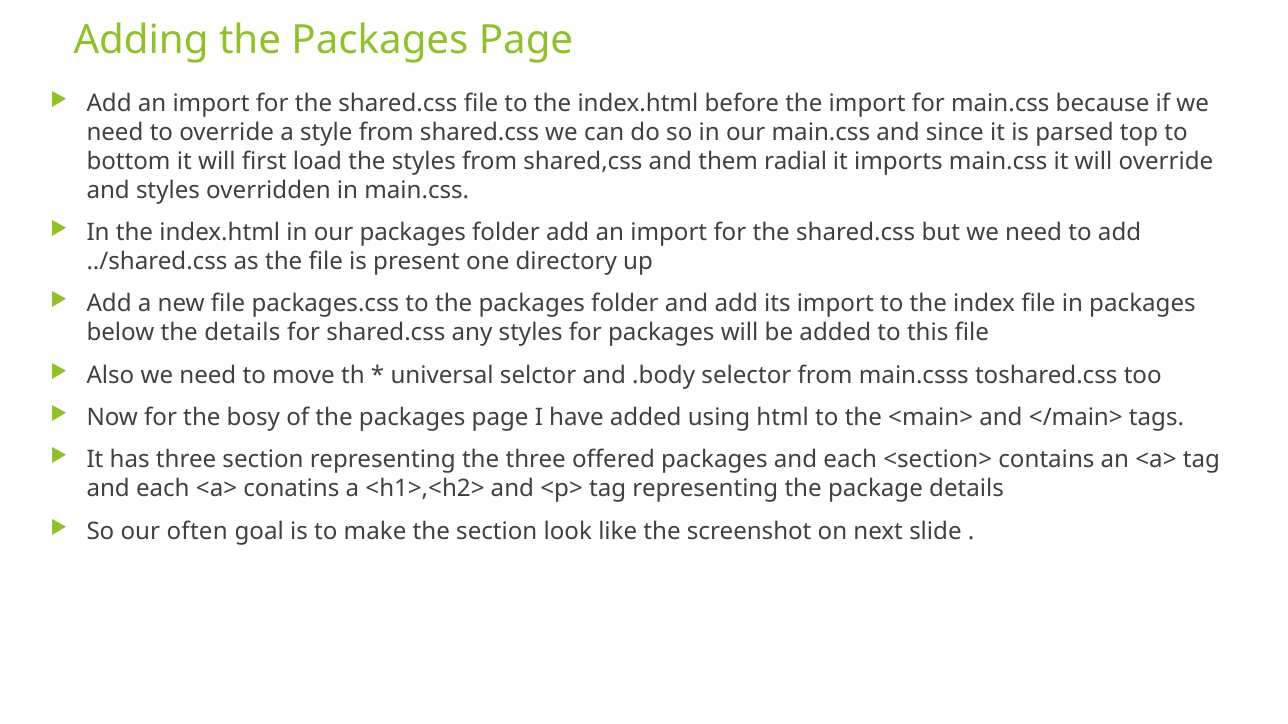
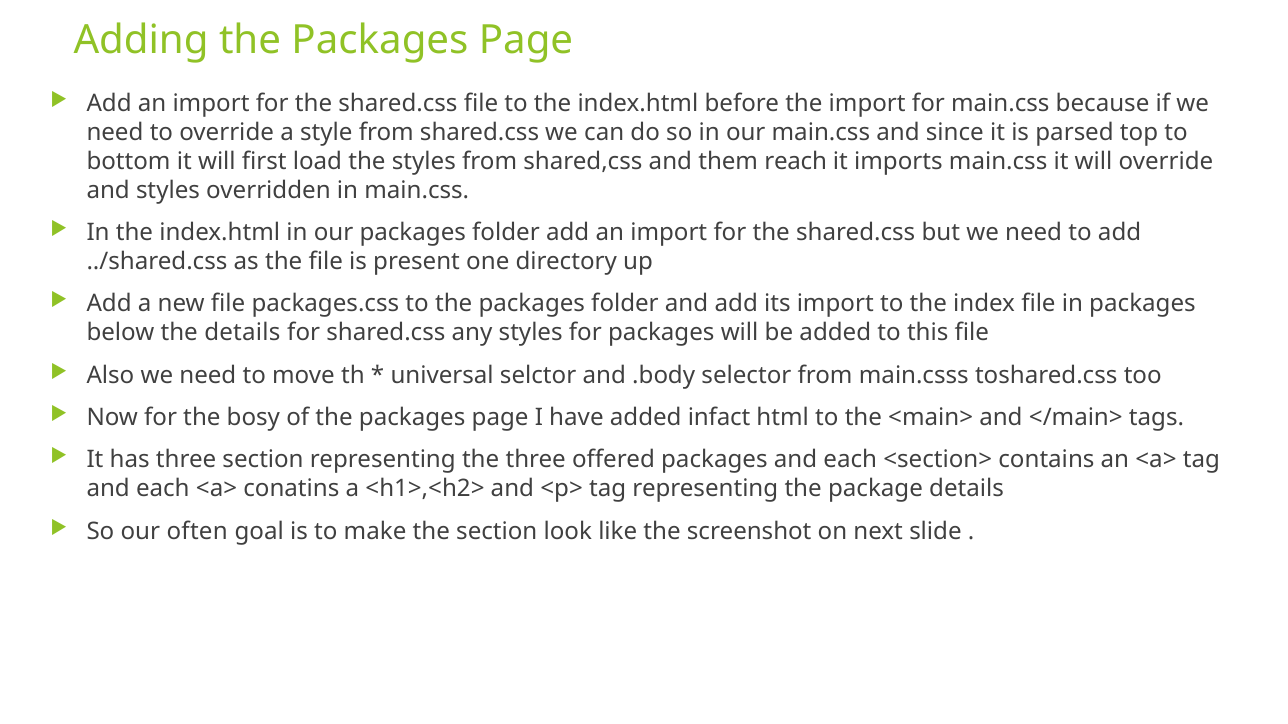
radial: radial -> reach (796, 161)
using: using -> infact (719, 418)
